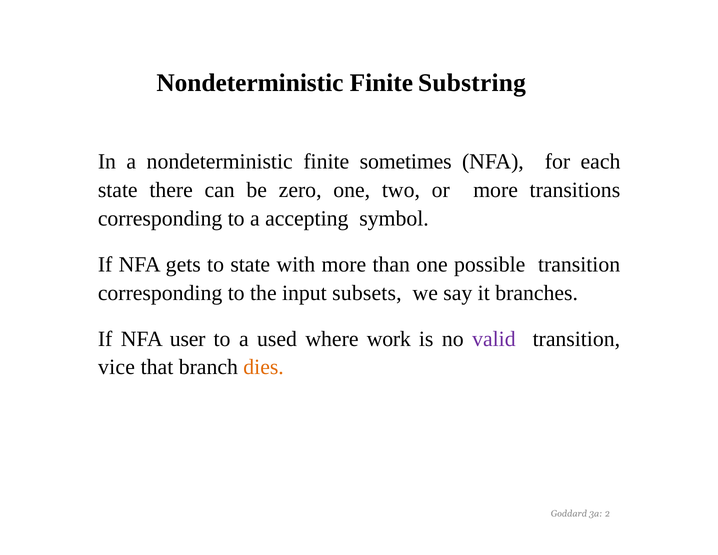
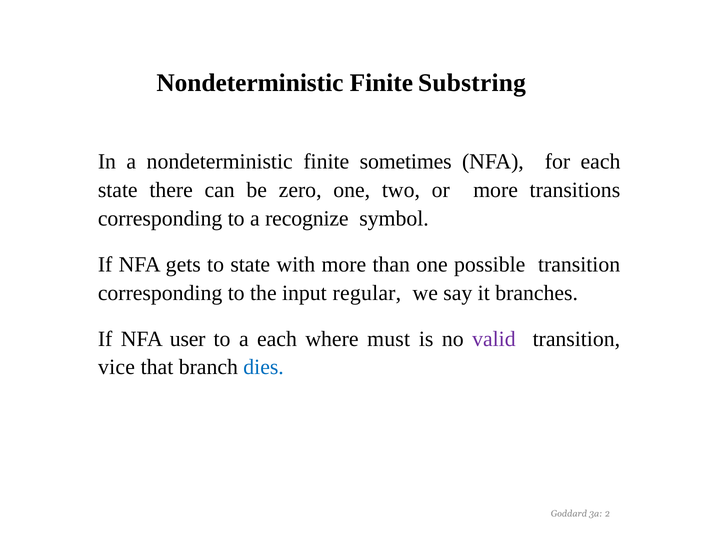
accepting: accepting -> recognize (307, 218)
subsets: subsets -> regular (367, 293)
a used: used -> each (277, 339)
work: work -> must (389, 339)
dies colour: orange -> blue (264, 367)
